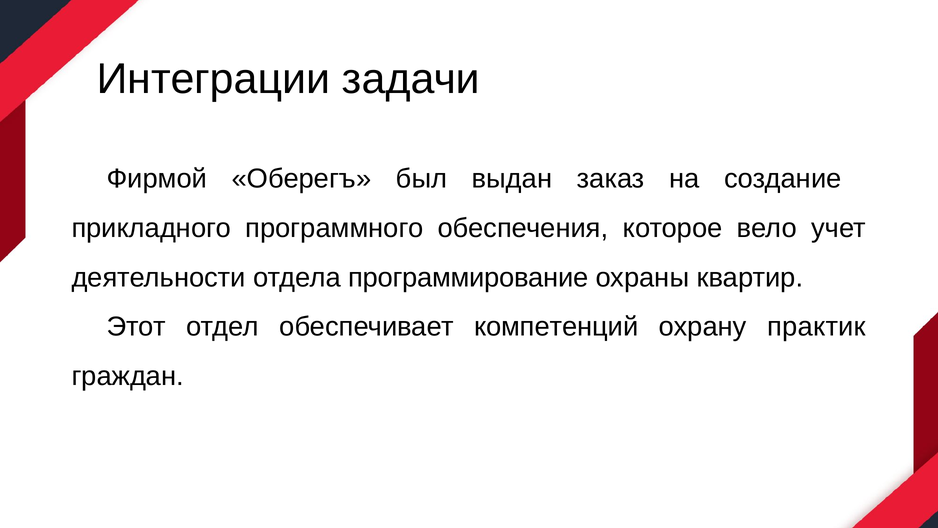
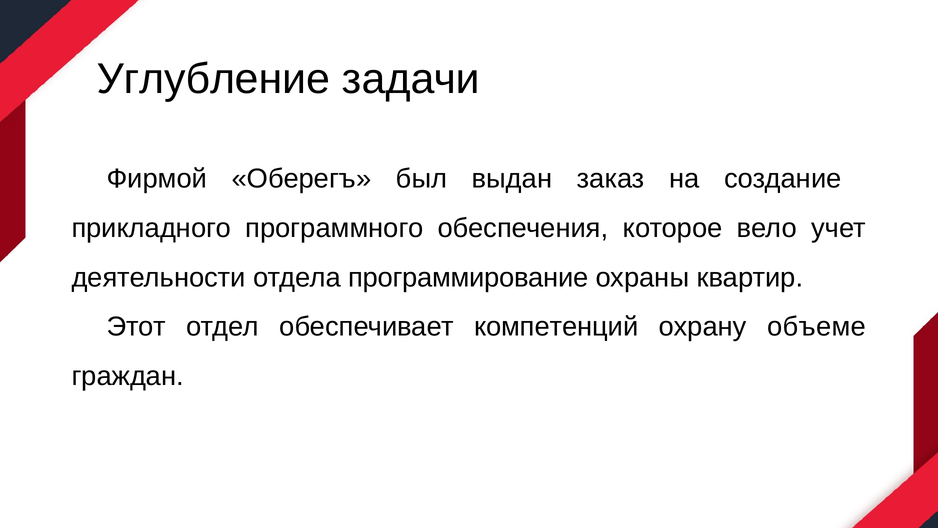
Интеграции: Интеграции -> Углубление (213, 79)
практик: практик -> объеме (817, 327)
